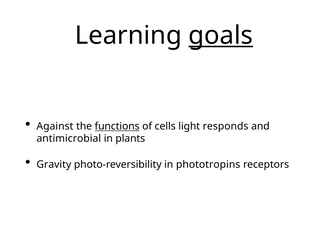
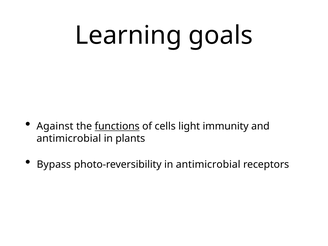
goals underline: present -> none (221, 35)
responds: responds -> immunity (226, 126)
Gravity: Gravity -> Bypass (54, 164)
in phototropins: phototropins -> antimicrobial (208, 164)
